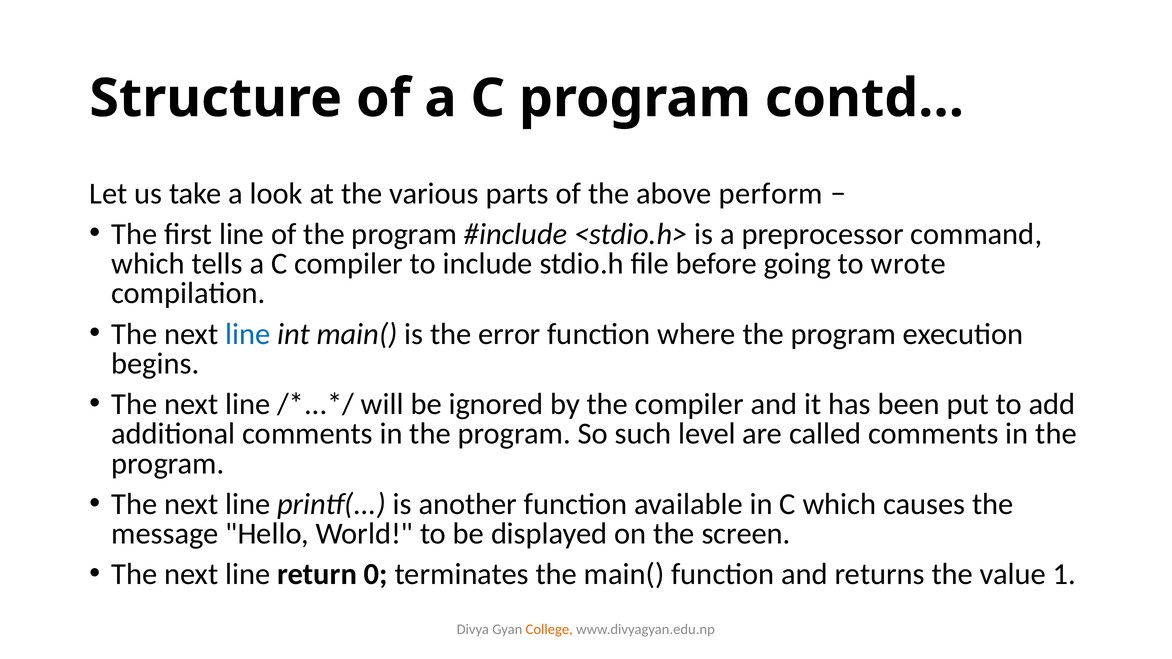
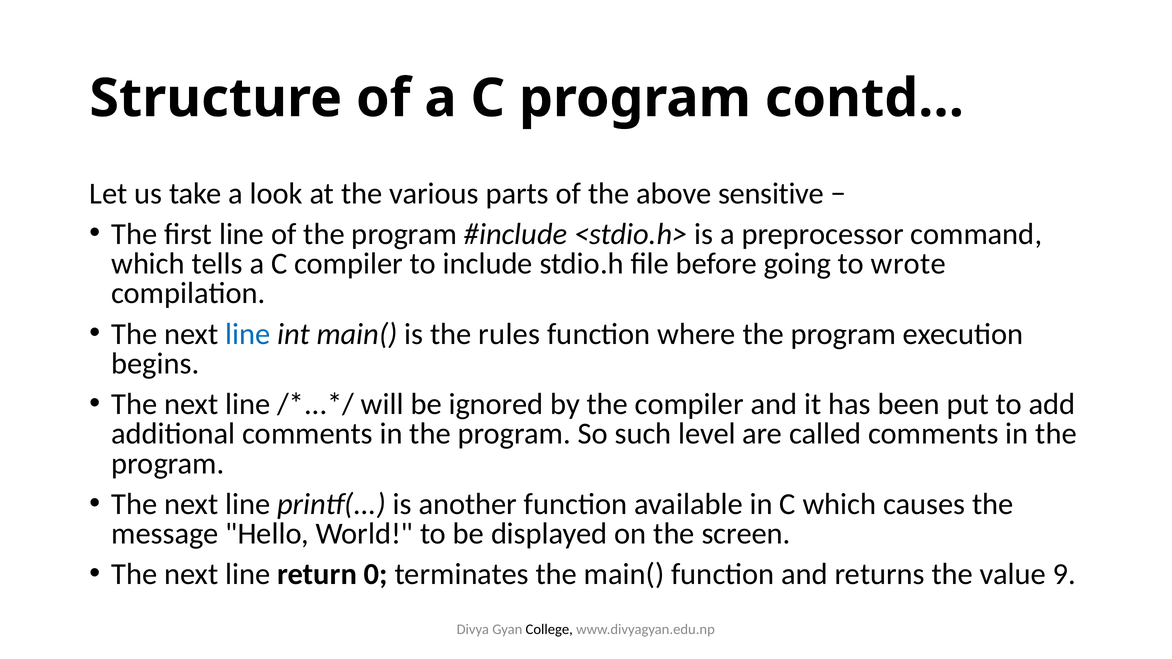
perform: perform -> sensitive (771, 194)
error: error -> rules (509, 334)
1: 1 -> 9 (1064, 575)
College colour: orange -> black (549, 629)
